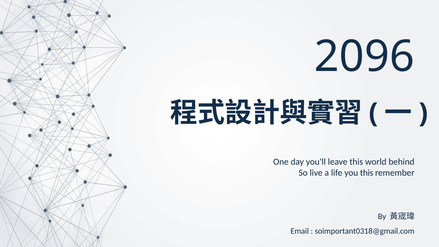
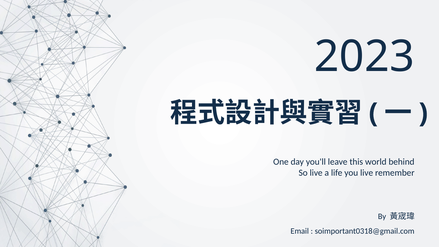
2096: 2096 -> 2023 (364, 57)
you this: this -> live (367, 173)
